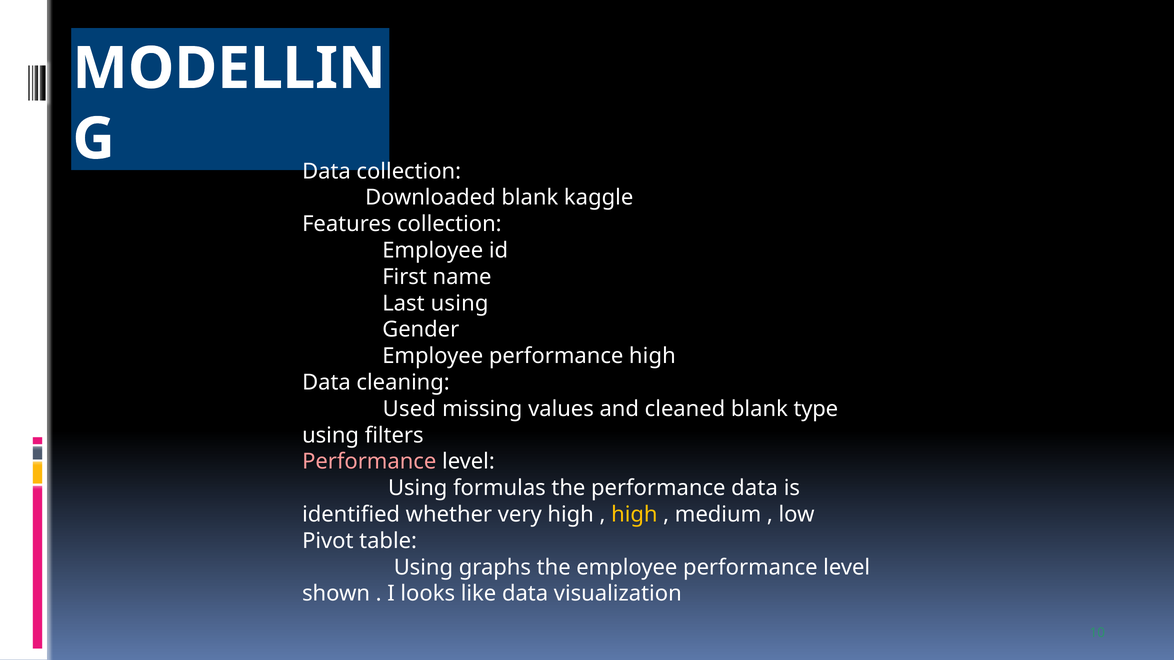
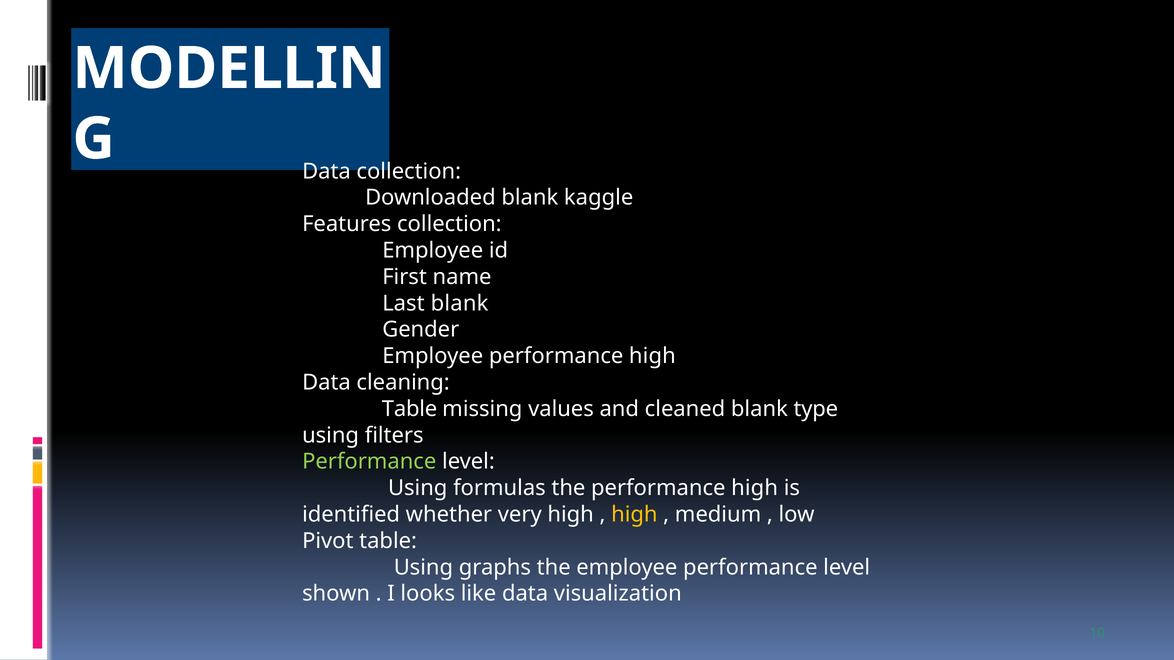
Last using: using -> blank (460, 303)
Used: Used -> Table (410, 409)
Performance colour: pink -> light green (369, 462)
the performance data: data -> high (755, 488)
